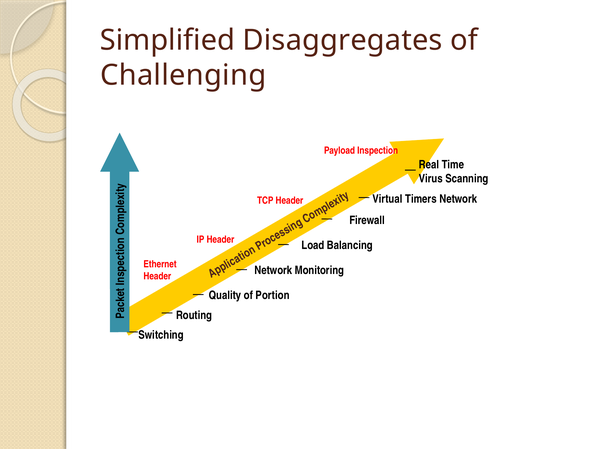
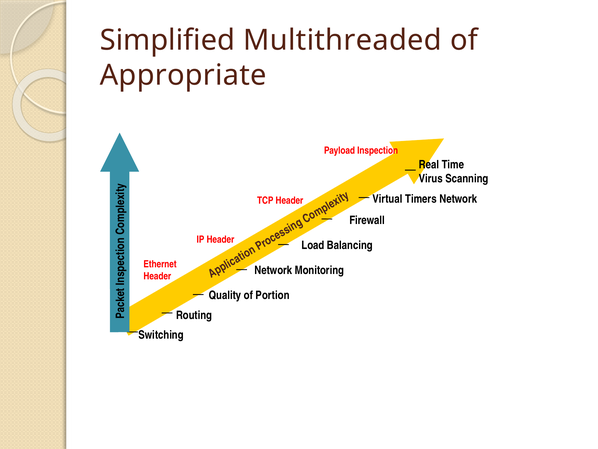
Disaggregates: Disaggregates -> Multithreaded (343, 40)
Challenging: Challenging -> Appropriate (183, 75)
